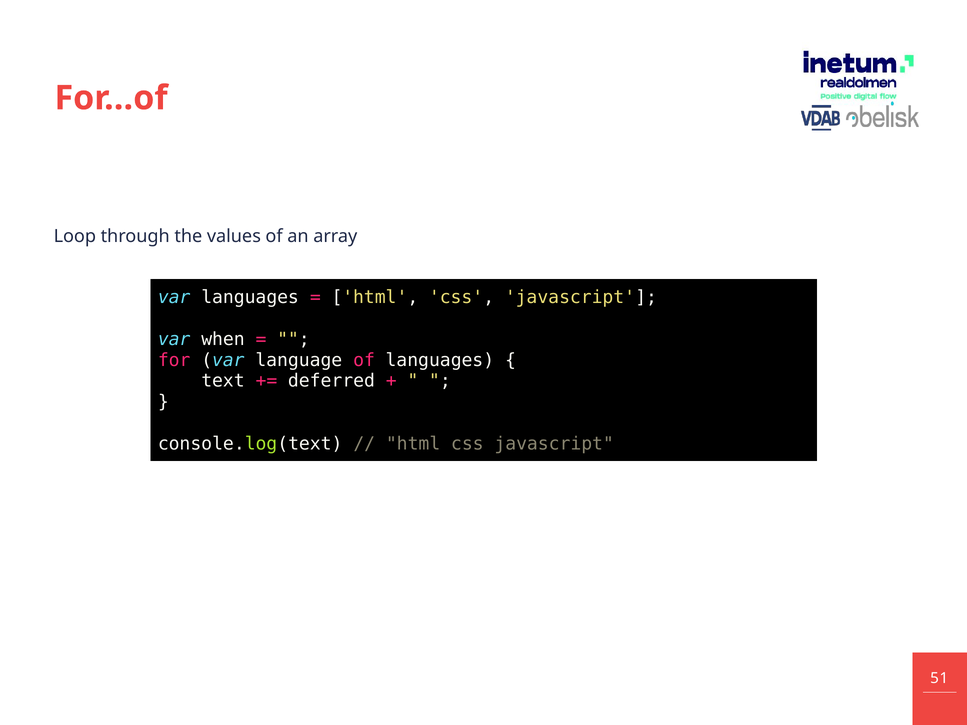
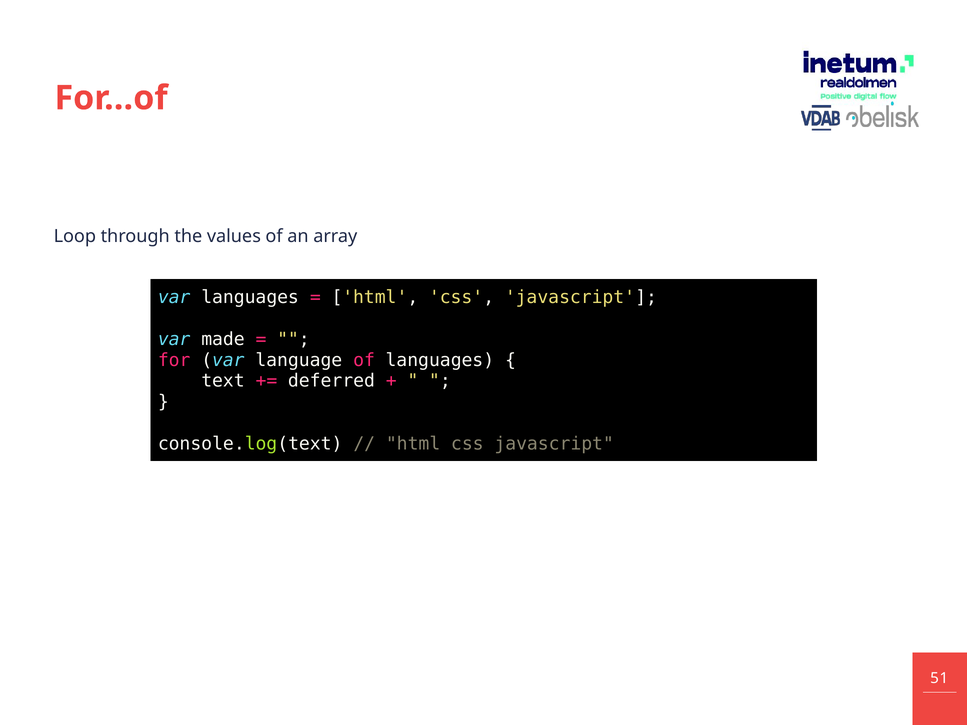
when: when -> made (223, 339)
